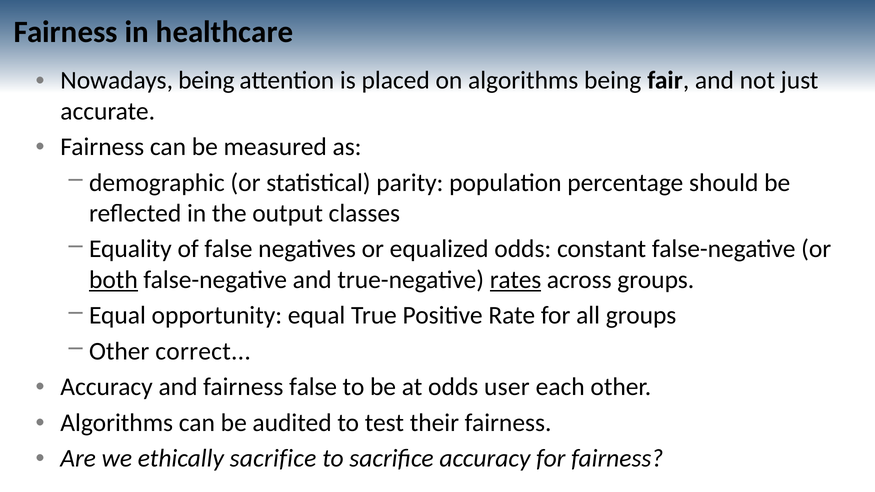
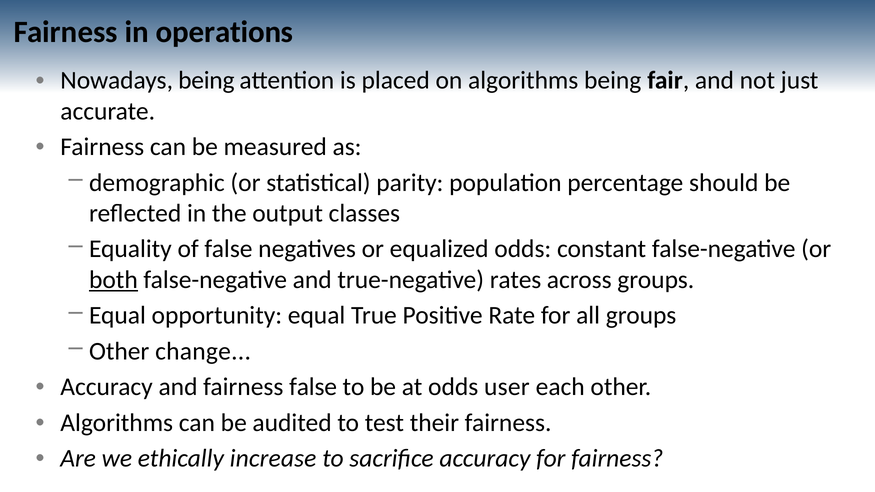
healthcare: healthcare -> operations (225, 32)
rates underline: present -> none (516, 280)
correct: correct -> change (203, 351)
ethically sacrifice: sacrifice -> increase (273, 459)
